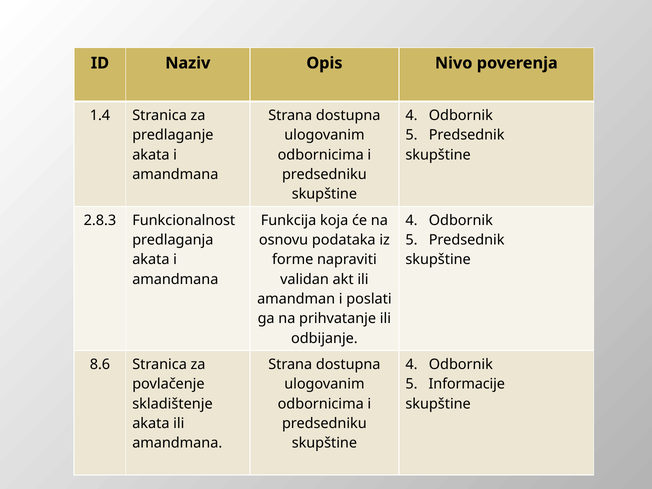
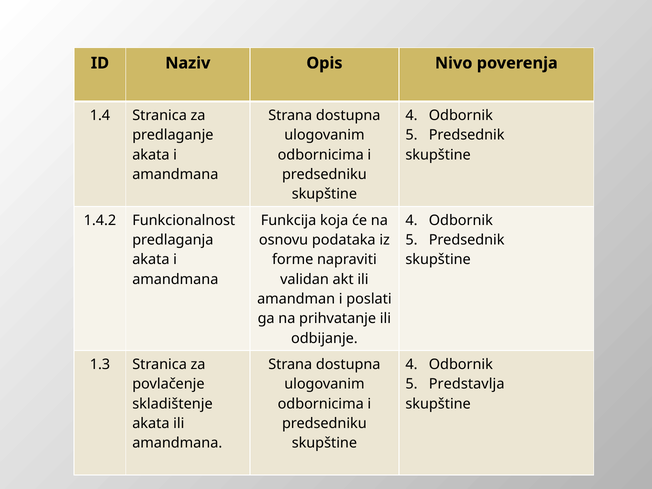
2.8.3: 2.8.3 -> 1.4.2 (100, 220)
8.6: 8.6 -> 1.3 (100, 364)
Informacije: Informacije -> Predstavlja (467, 384)
